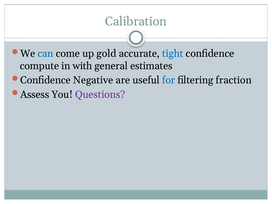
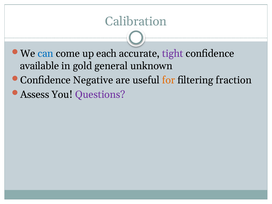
gold: gold -> each (107, 54)
tight colour: blue -> purple (173, 54)
compute: compute -> available (39, 66)
with: with -> gold (82, 66)
estimates: estimates -> unknown (151, 66)
for colour: blue -> orange (169, 80)
